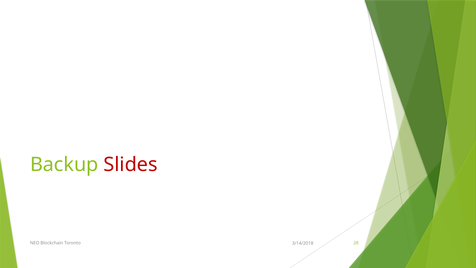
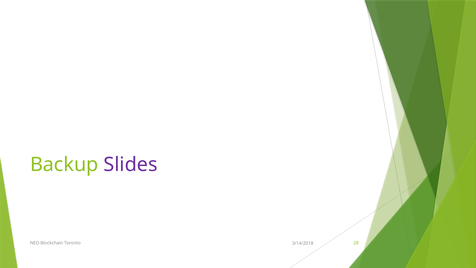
Slides colour: red -> purple (131, 164)
